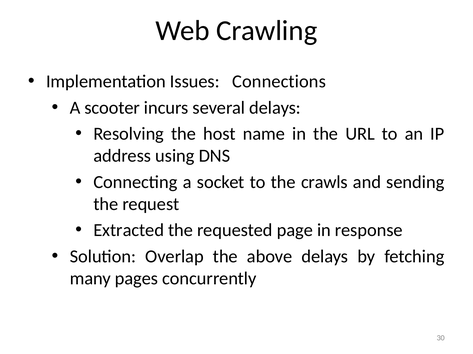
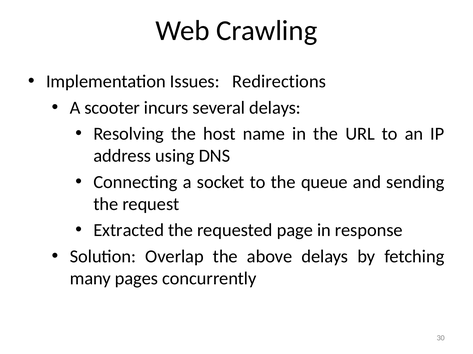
Connections: Connections -> Redirections (279, 82)
crawls: crawls -> queue (324, 182)
